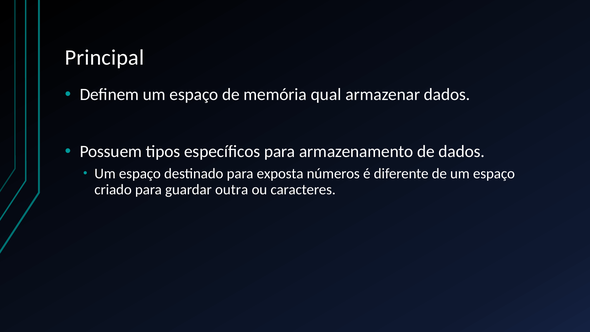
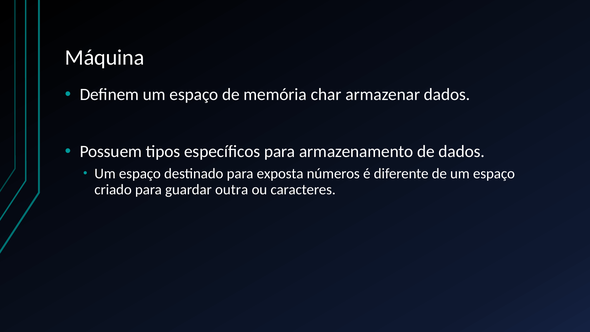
Principal: Principal -> Máquina (105, 57)
qual: qual -> char (326, 95)
